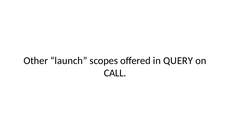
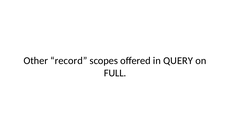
launch: launch -> record (69, 60)
CALL: CALL -> FULL (115, 73)
